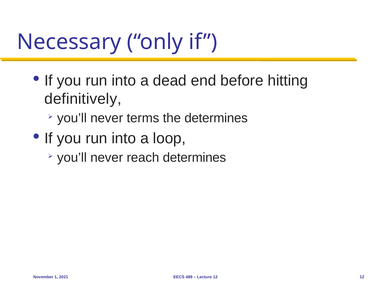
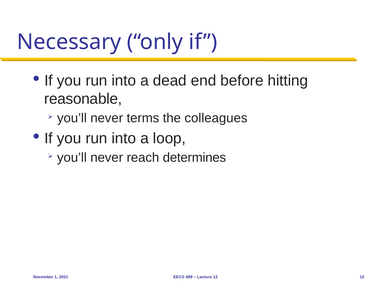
definitively: definitively -> reasonable (83, 99)
the determines: determines -> colleagues (216, 118)
